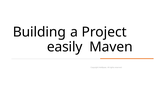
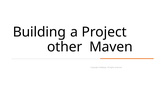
easily: easily -> other (65, 47)
